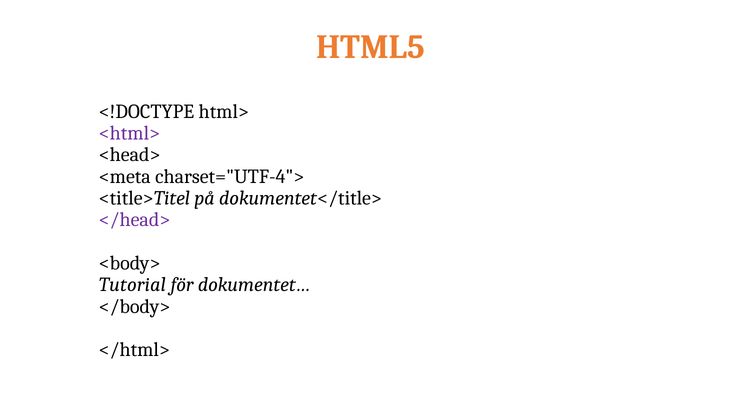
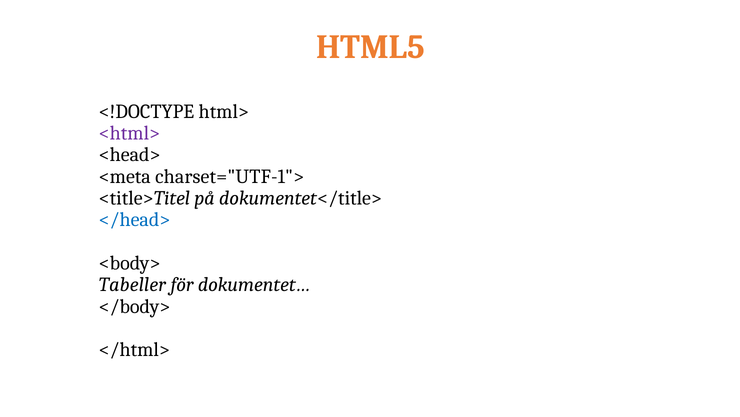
charset="UTF-4">: charset="UTF-4"> -> charset="UTF-1"> (230, 176)
</head> colour: purple -> blue (135, 219)
Tutorial: Tutorial -> Tabeller (132, 284)
